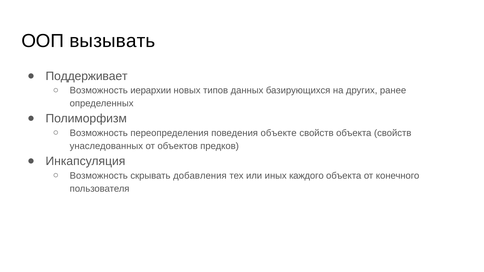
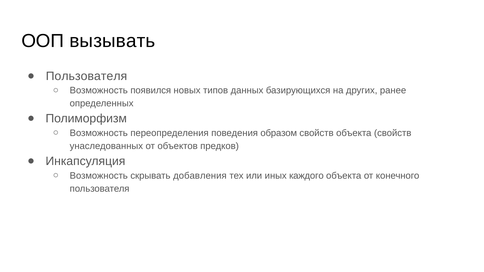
Поддерживает: Поддерживает -> Пользователя (86, 76)
иерархии: иерархии -> появился (151, 91)
объекте: объекте -> образом (279, 133)
